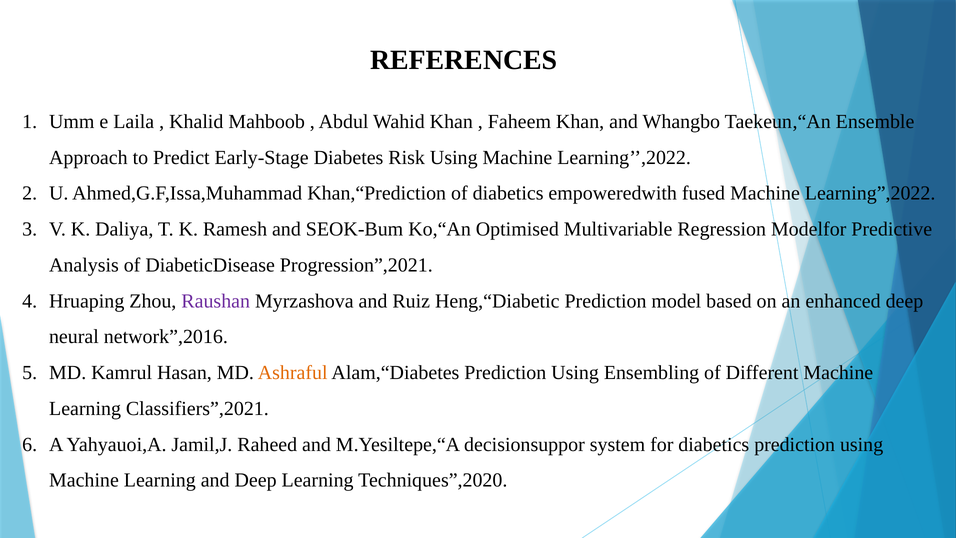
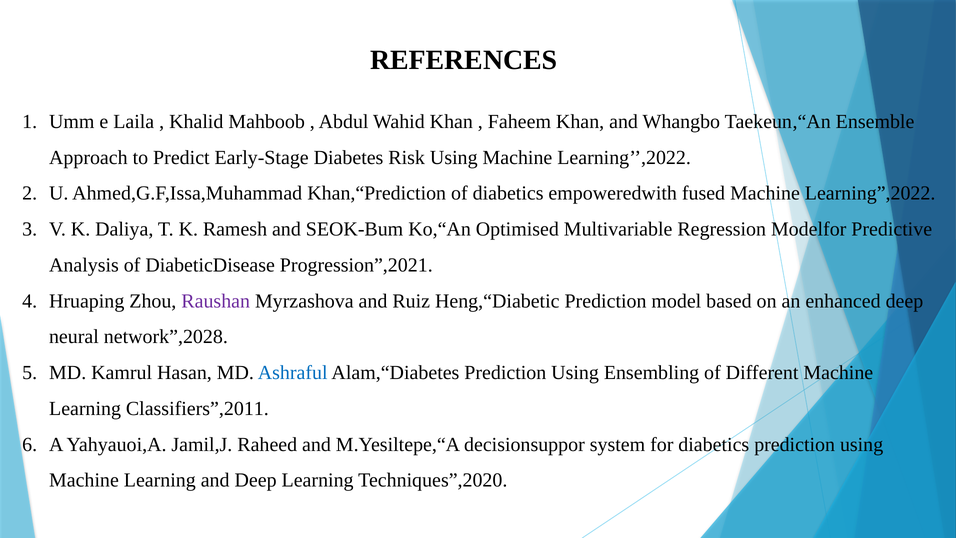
network”,2016: network”,2016 -> network”,2028 (166, 337)
Ashraful colour: orange -> blue (293, 373)
Classifiers”,2021: Classifiers”,2021 -> Classifiers”,2011 (197, 408)
